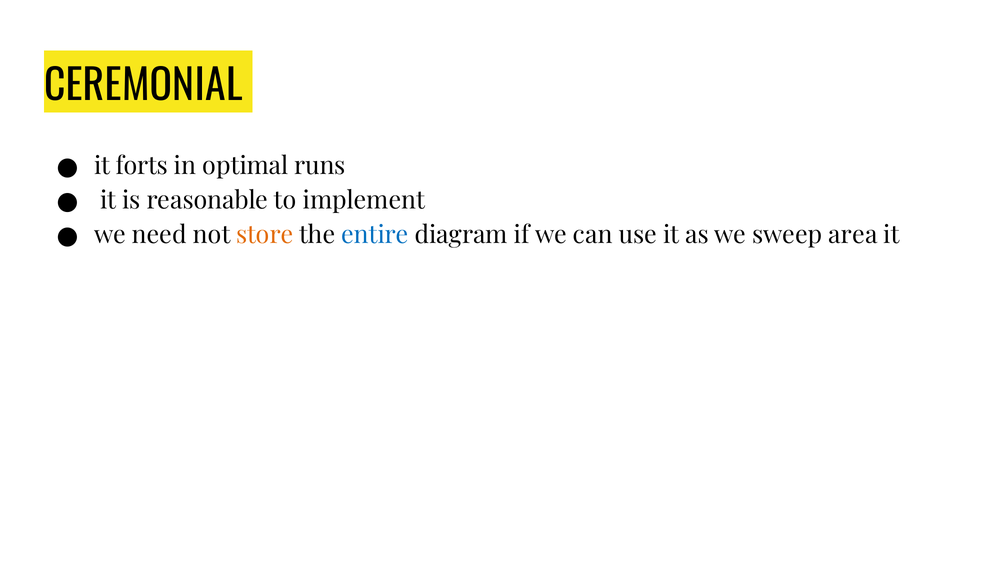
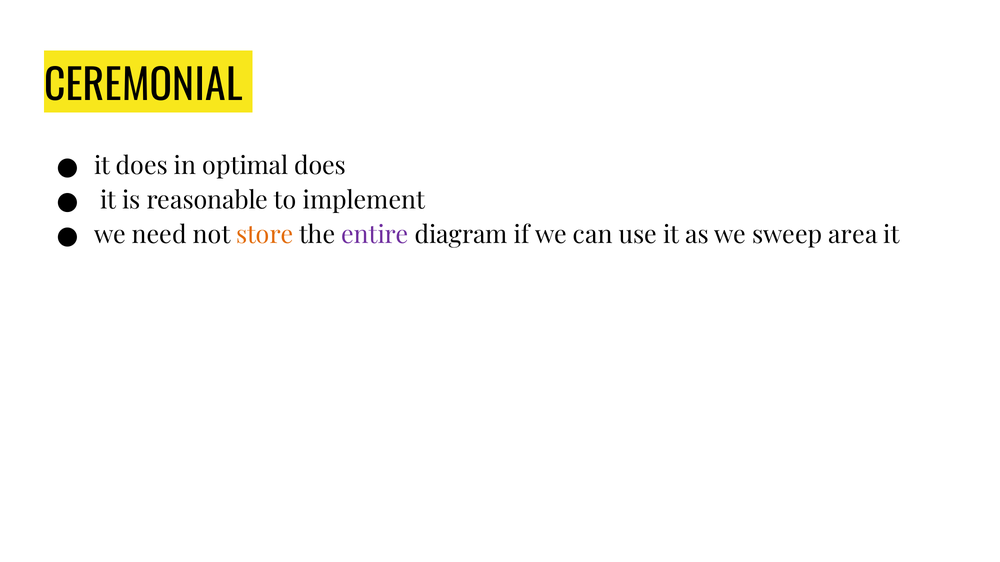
it forts: forts -> does (142, 166)
optimal runs: runs -> does (320, 166)
entire colour: blue -> purple (375, 235)
